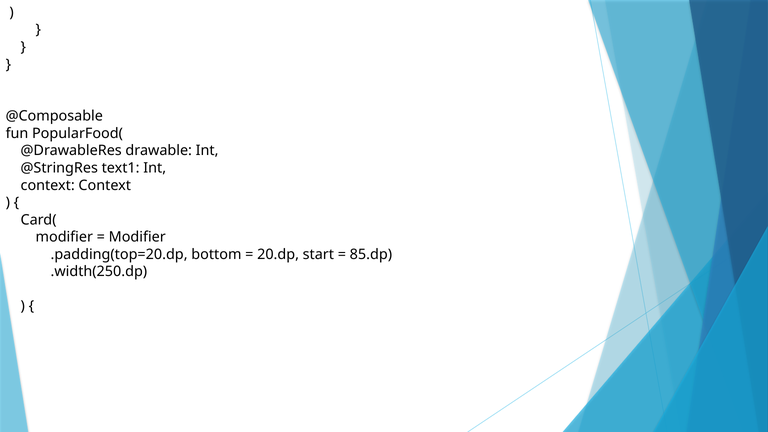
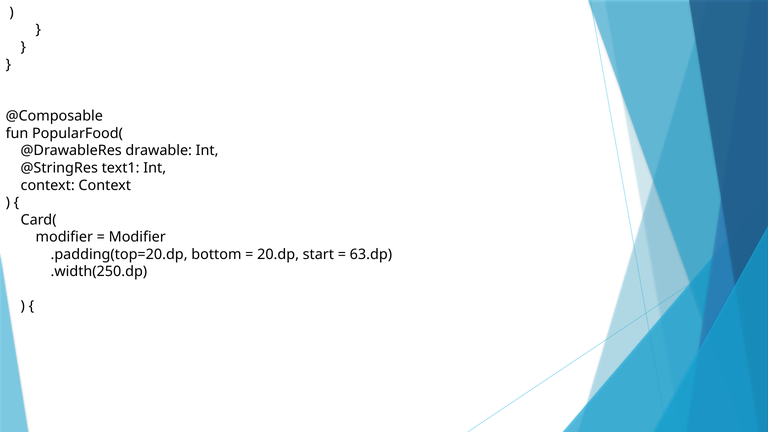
85.dp: 85.dp -> 63.dp (371, 254)
